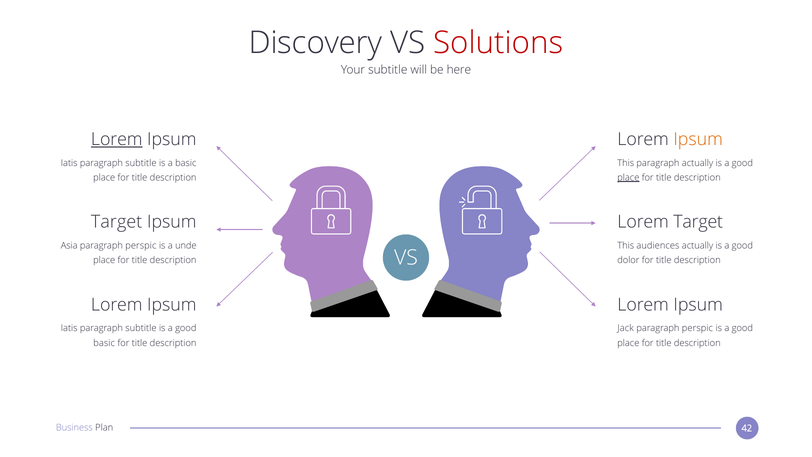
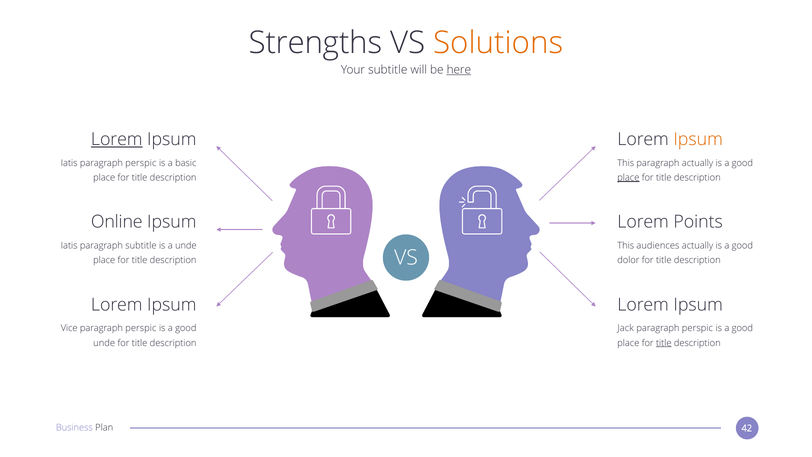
Discovery: Discovery -> Strengths (315, 43)
Solutions colour: red -> orange (498, 43)
here underline: none -> present (459, 70)
subtitle: subtitle -> perspic (141, 163)
Target: Target -> Online (117, 222)
Lorem Target: Target -> Points (698, 222)
Asia: Asia -> Iatis (69, 246)
perspic: perspic -> subtitle (141, 246)
Iatis: Iatis -> Vice (69, 328)
subtitle: subtitle -> perspic (141, 328)
basic: basic -> unde (104, 343)
title underline: none -> present (664, 343)
